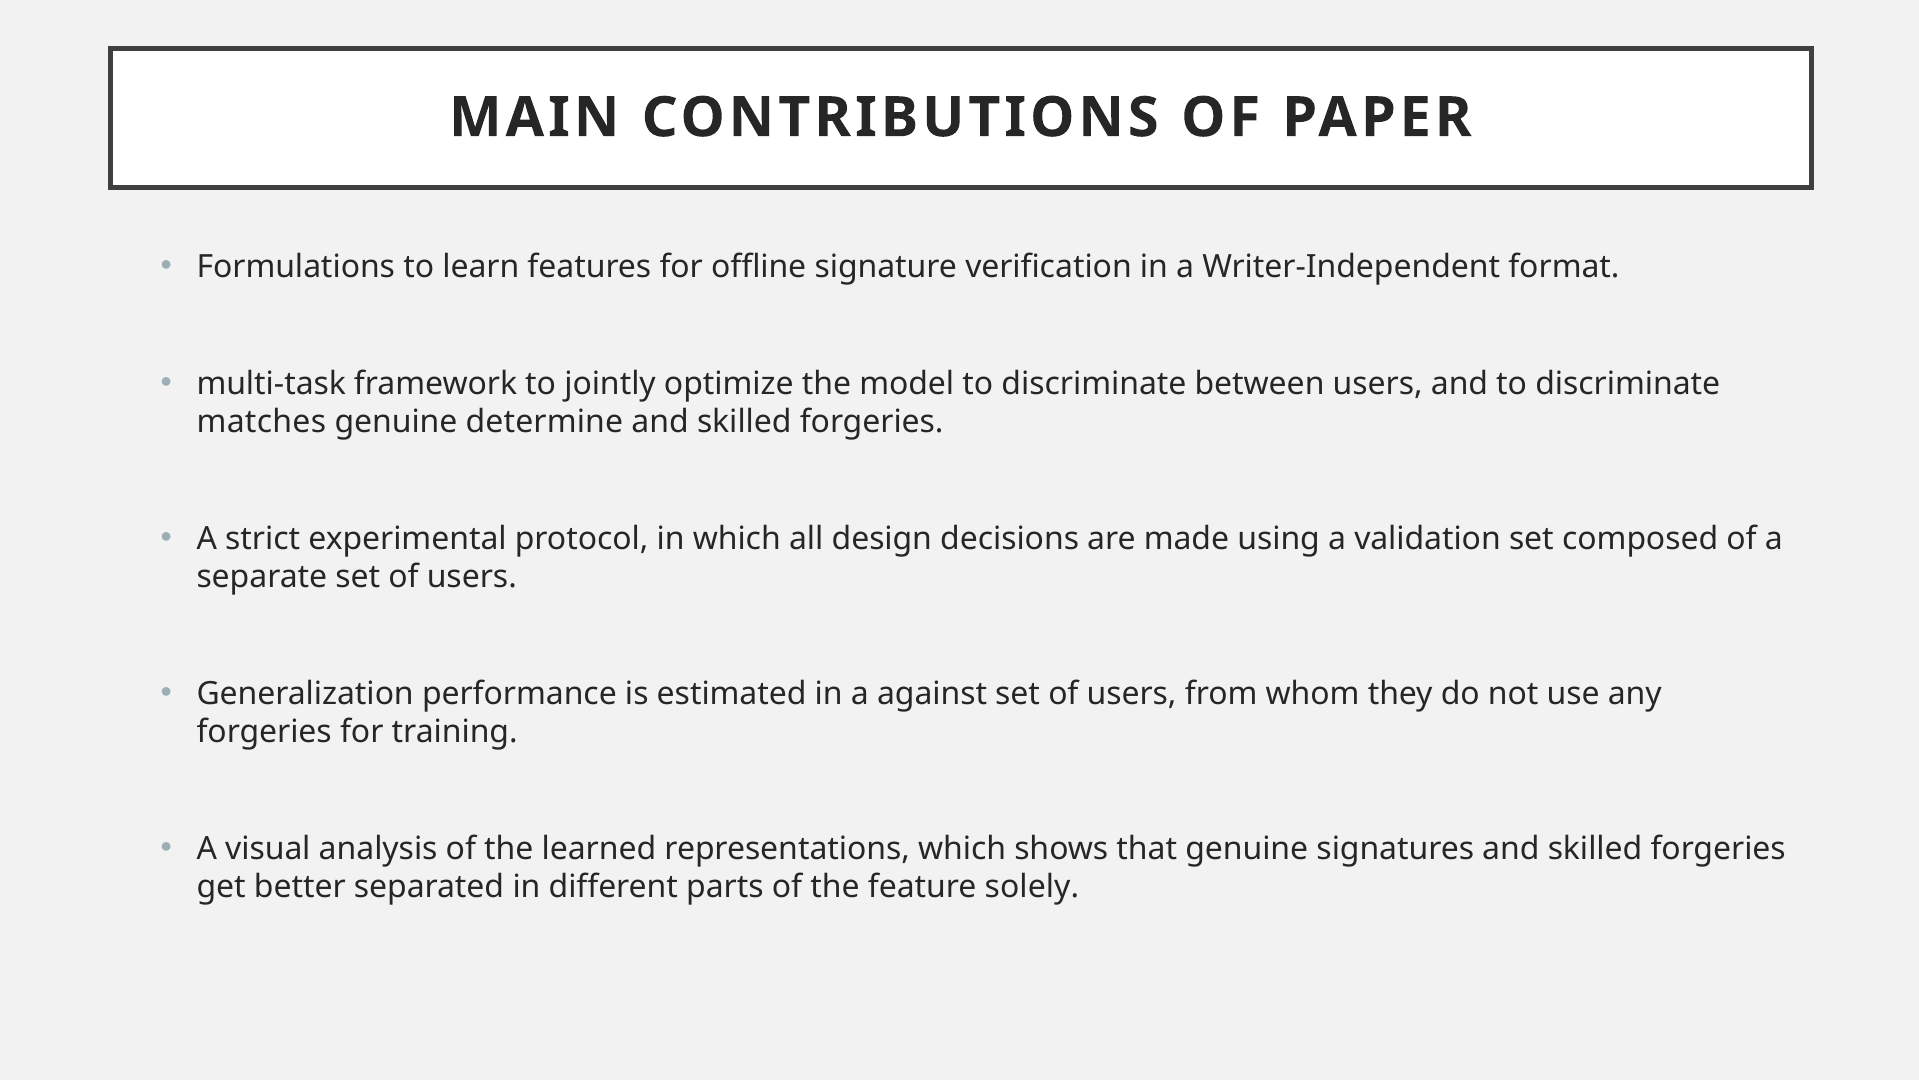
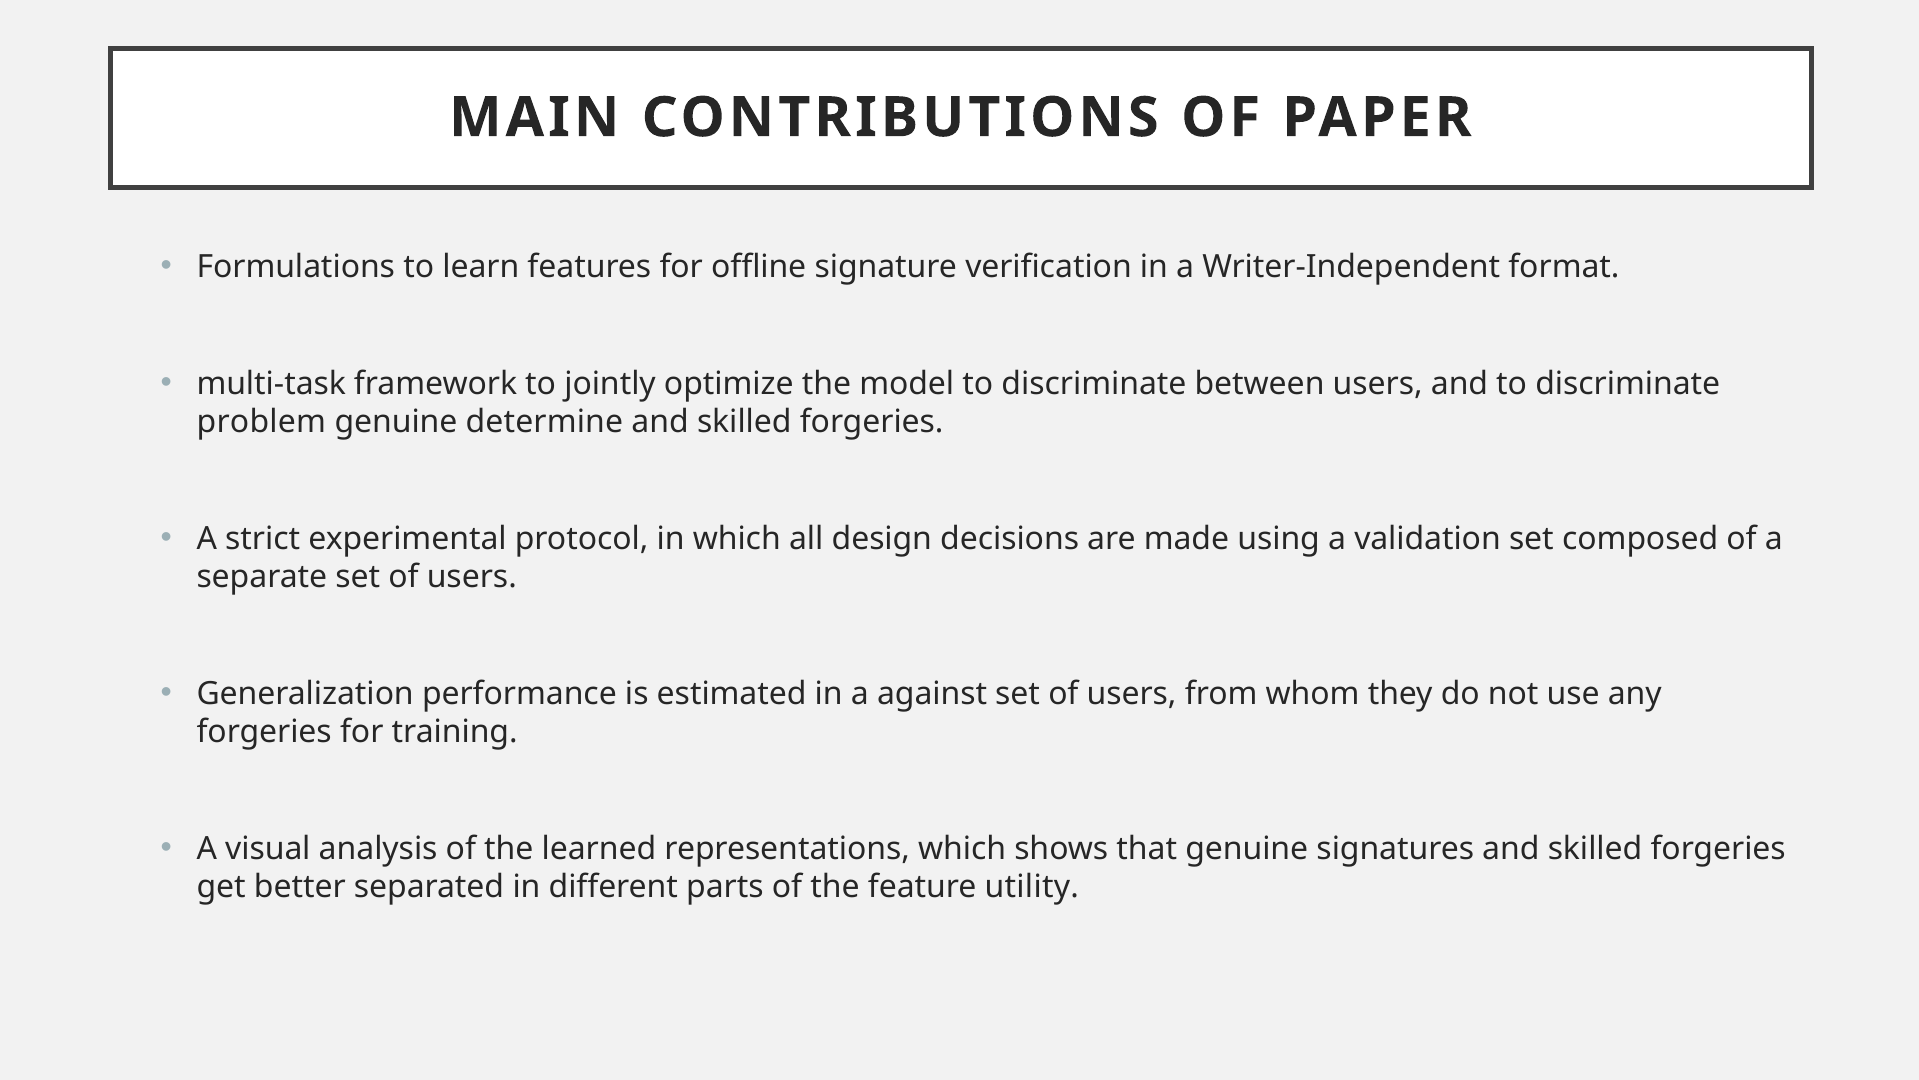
matches: matches -> problem (261, 422)
solely: solely -> utility (1032, 887)
